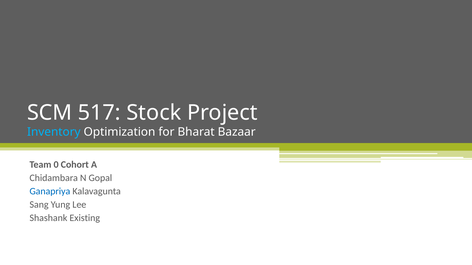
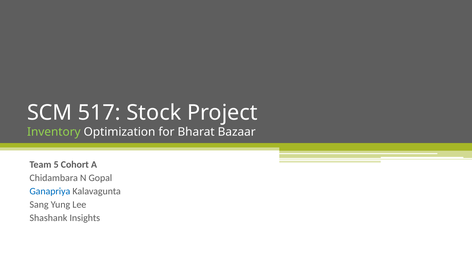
Inventory colour: light blue -> light green (54, 132)
0: 0 -> 5 (56, 165)
Existing: Existing -> Insights (85, 218)
